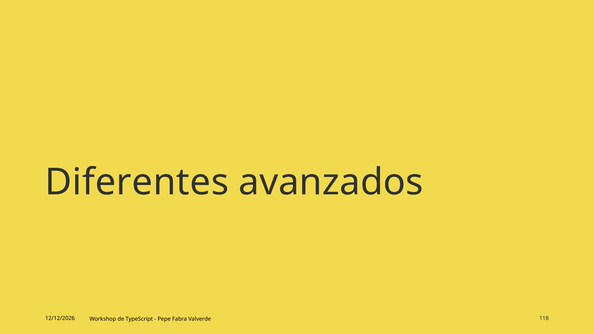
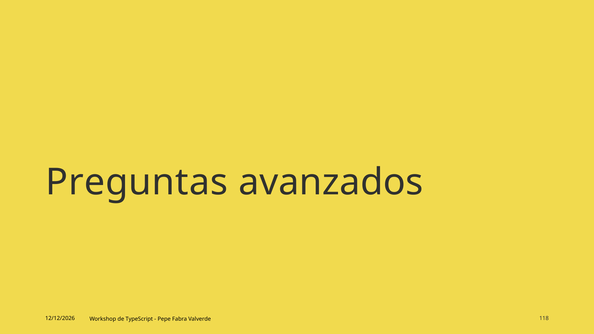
Diferentes: Diferentes -> Preguntas (137, 182)
